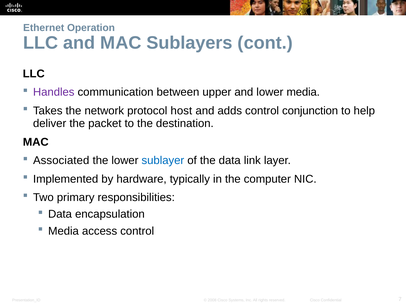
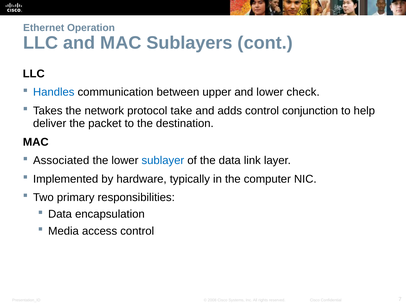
Handles colour: purple -> blue (54, 92)
lower media: media -> check (303, 92)
host: host -> take (181, 111)
